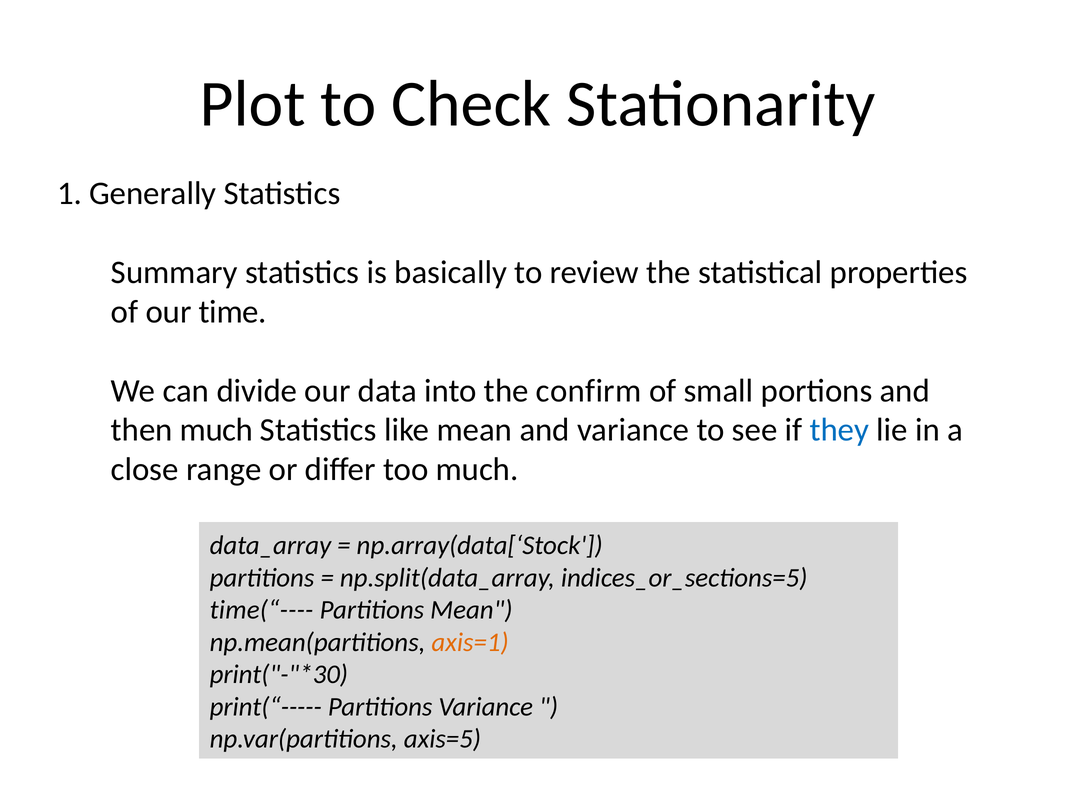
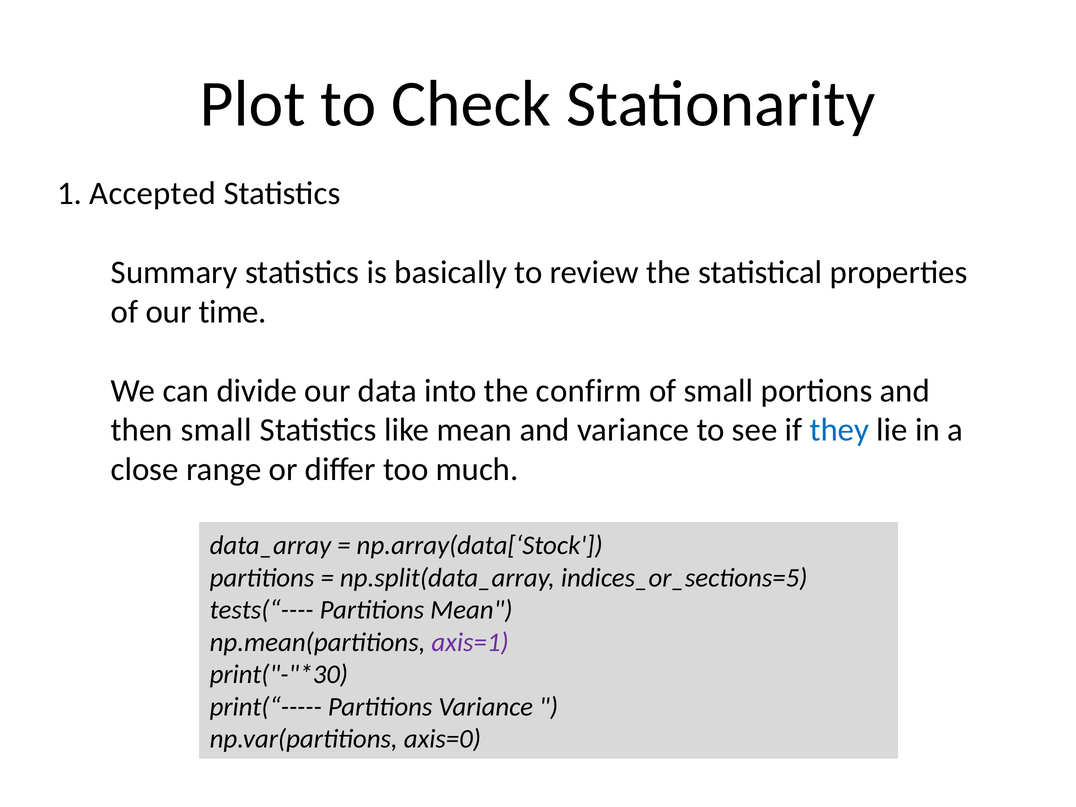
Generally: Generally -> Accepted (153, 194)
then much: much -> small (216, 430)
time(“----: time(“---- -> tests(“---- (262, 610)
axis=1 colour: orange -> purple (470, 642)
axis=5: axis=5 -> axis=0 (442, 739)
